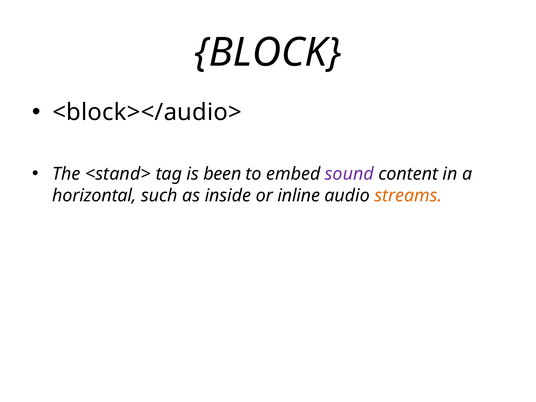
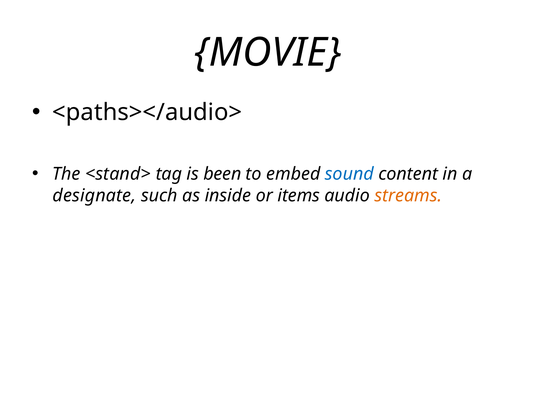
BLOCK: BLOCK -> MOVIE (268, 52)
<block></audio>: <block></audio> -> <paths></audio> (147, 112)
sound colour: purple -> blue (349, 174)
horizontal: horizontal -> designate (94, 195)
inline: inline -> items (299, 195)
